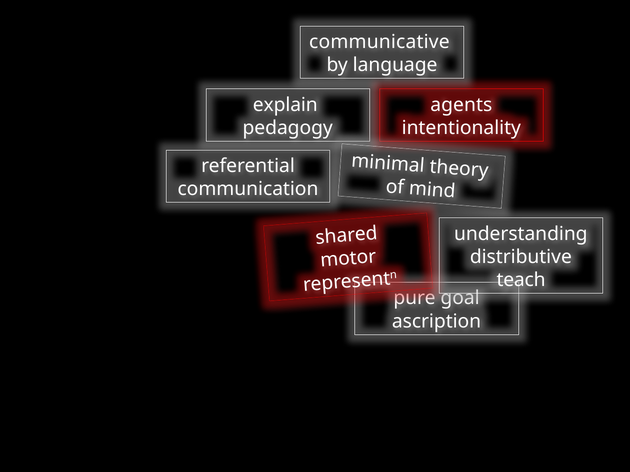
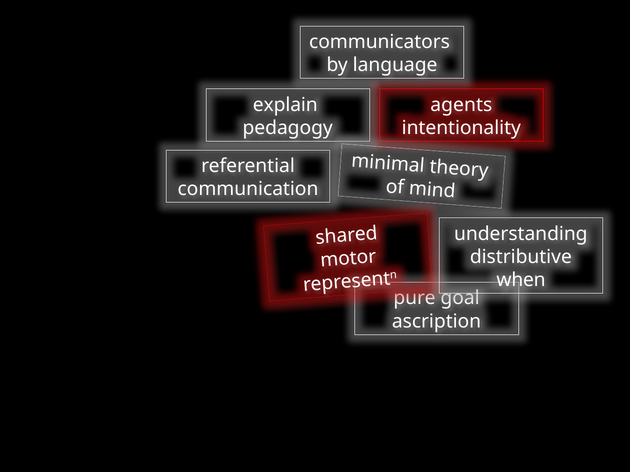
communicative: communicative -> communicators (379, 42)
teach: teach -> when (521, 280)
